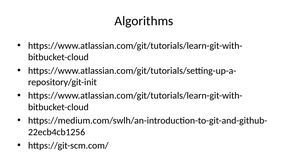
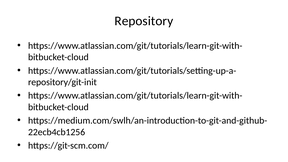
Algorithms: Algorithms -> Repository (144, 21)
